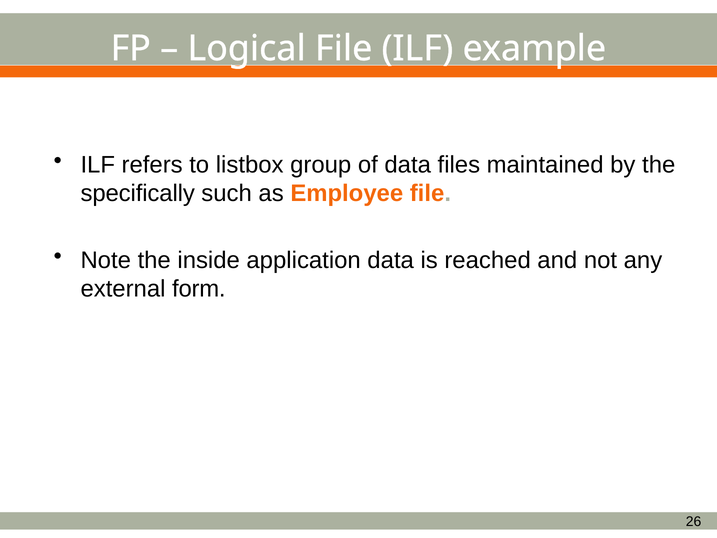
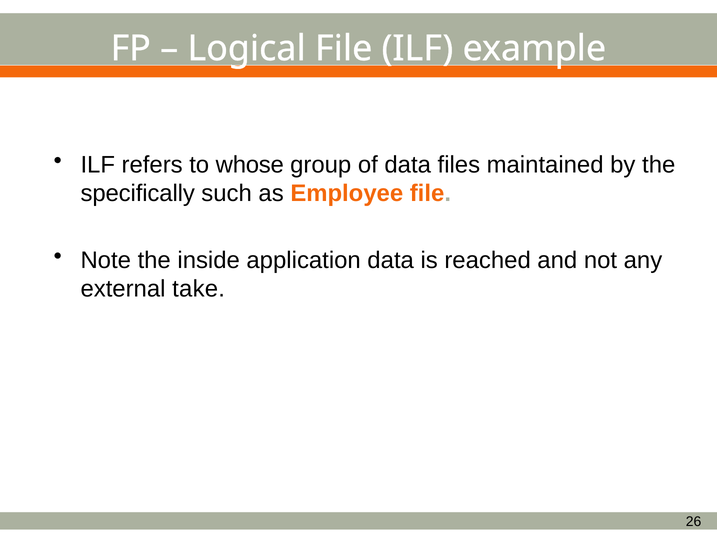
listbox: listbox -> whose (250, 165)
form: form -> take (199, 289)
